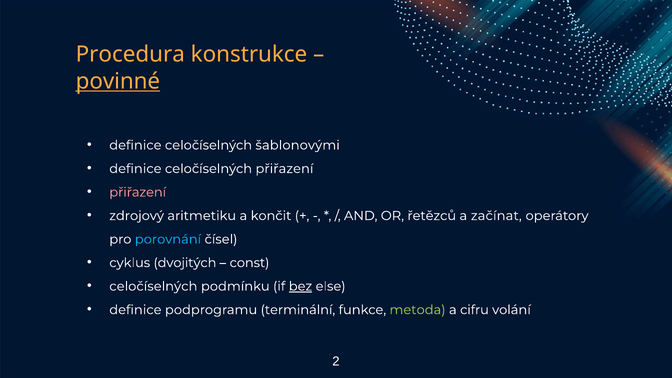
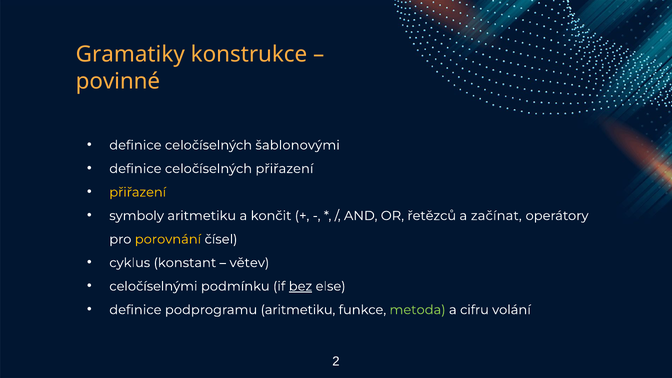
Procedura: Procedura -> Gramatiky (130, 54)
povinné underline: present -> none (118, 81)
přiřazení colour: pink -> yellow (138, 192)
zdrojový: zdrojový -> symboly (137, 216)
porovnání colour: light blue -> yellow (168, 239)
dvojitých: dvojitých -> konstant (185, 263)
const: const -> větev (249, 263)
celočíselných: celočíselných -> celočíselnými (153, 286)
podprogramu terminální: terminální -> aritmetiku (298, 310)
